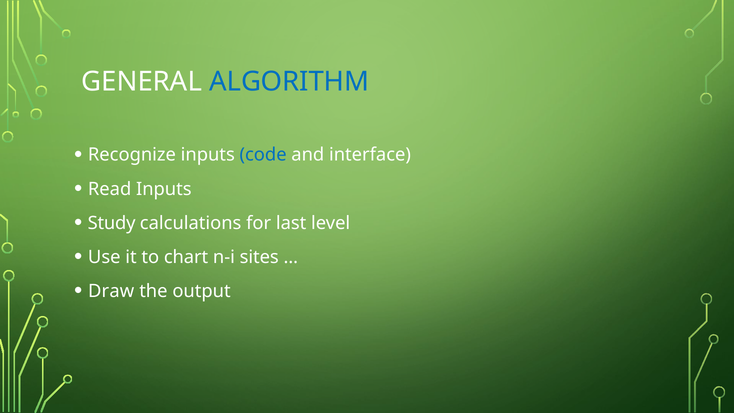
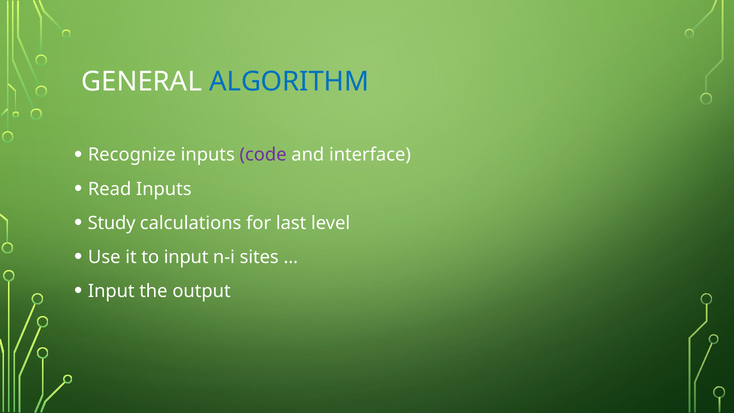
code colour: blue -> purple (263, 155)
to chart: chart -> input (186, 257)
Draw: Draw -> Input (111, 291)
